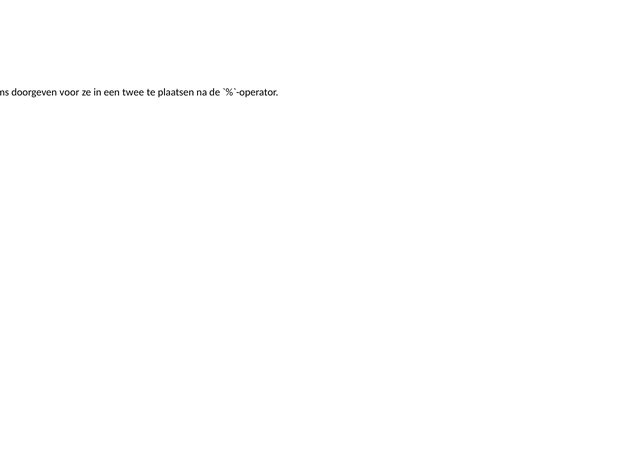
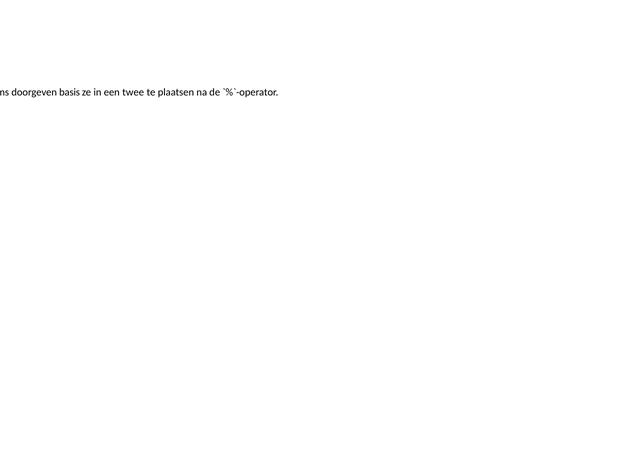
voor: voor -> basis (70, 92)
